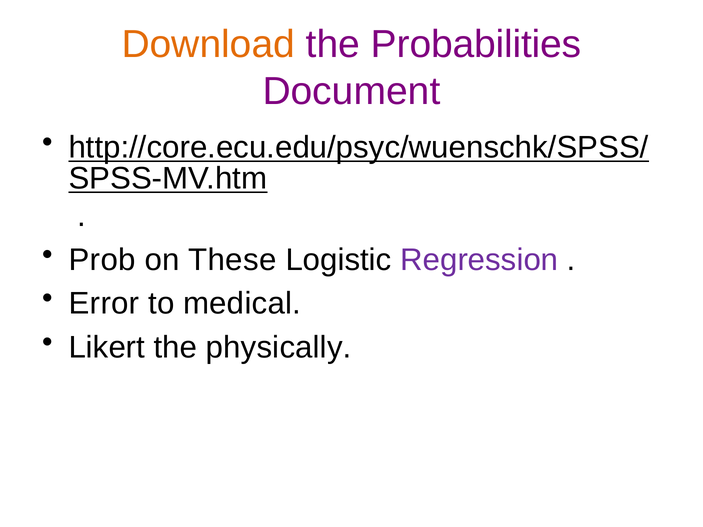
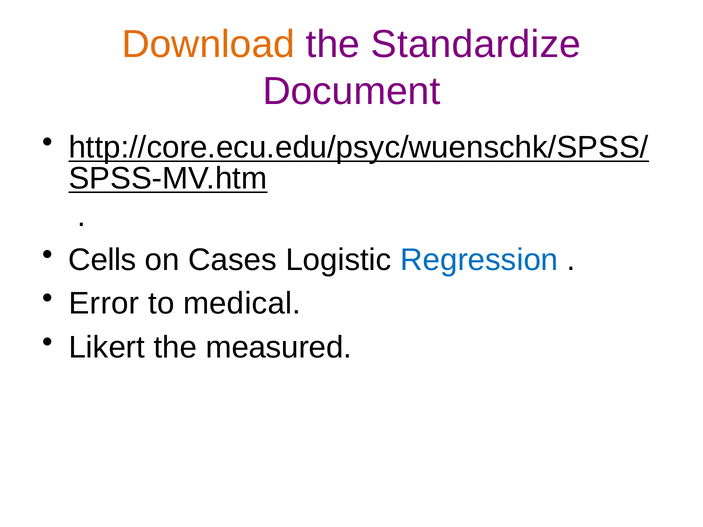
Probabilities: Probabilities -> Standardize (476, 44)
Prob: Prob -> Cells (103, 260)
These: These -> Cases (233, 260)
Regression colour: purple -> blue (479, 260)
physically: physically -> measured (279, 347)
